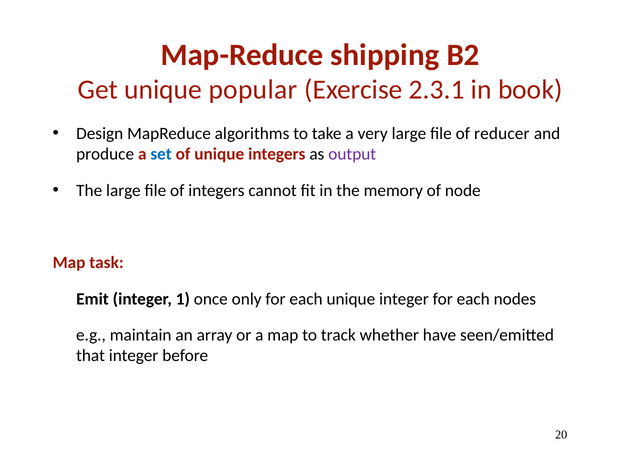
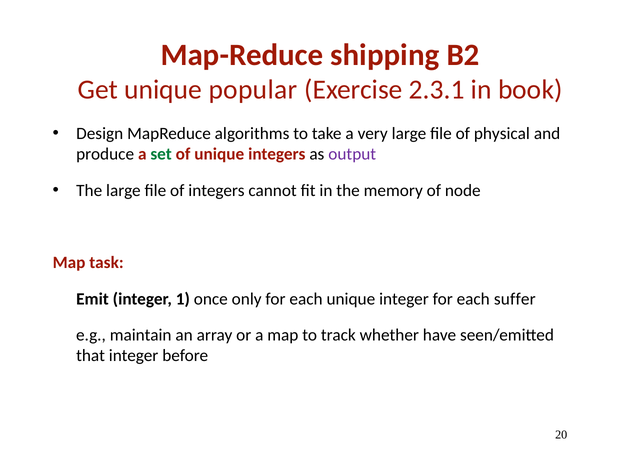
reducer: reducer -> physical (502, 133)
set colour: blue -> green (161, 154)
nodes: nodes -> suffer (515, 299)
